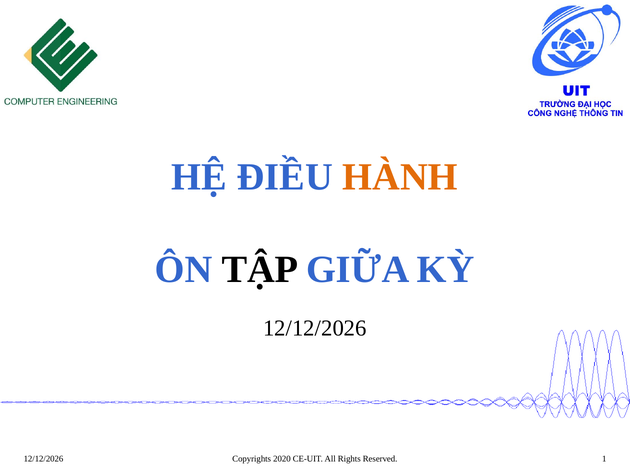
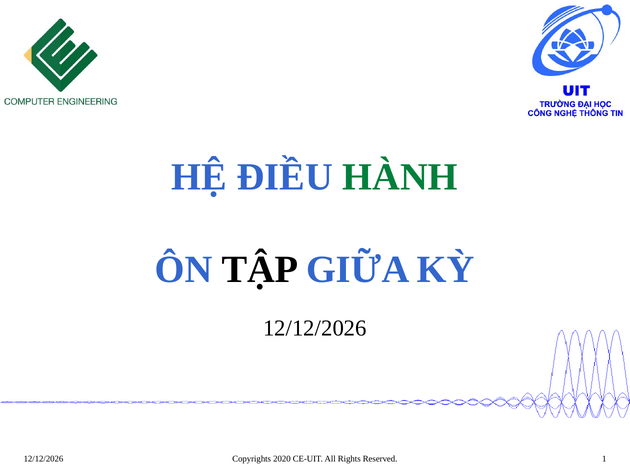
HÀNH colour: orange -> green (400, 177)
